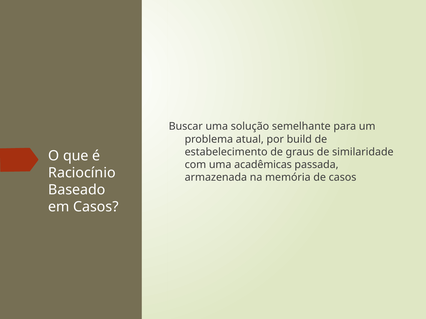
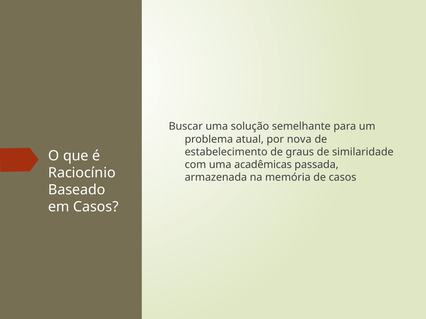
build: build -> nova (299, 139)
